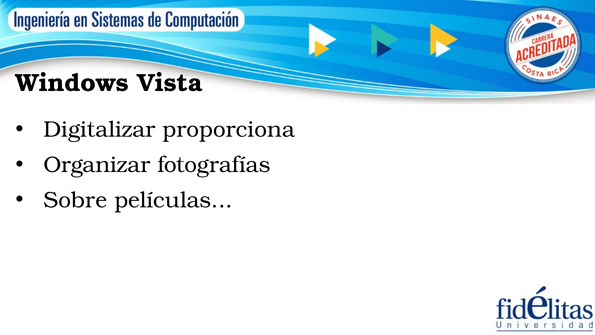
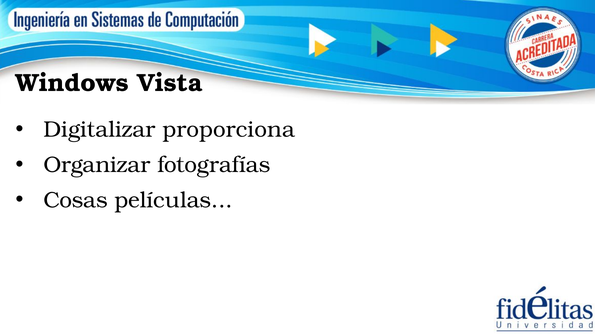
Sobre: Sobre -> Cosas (75, 200)
